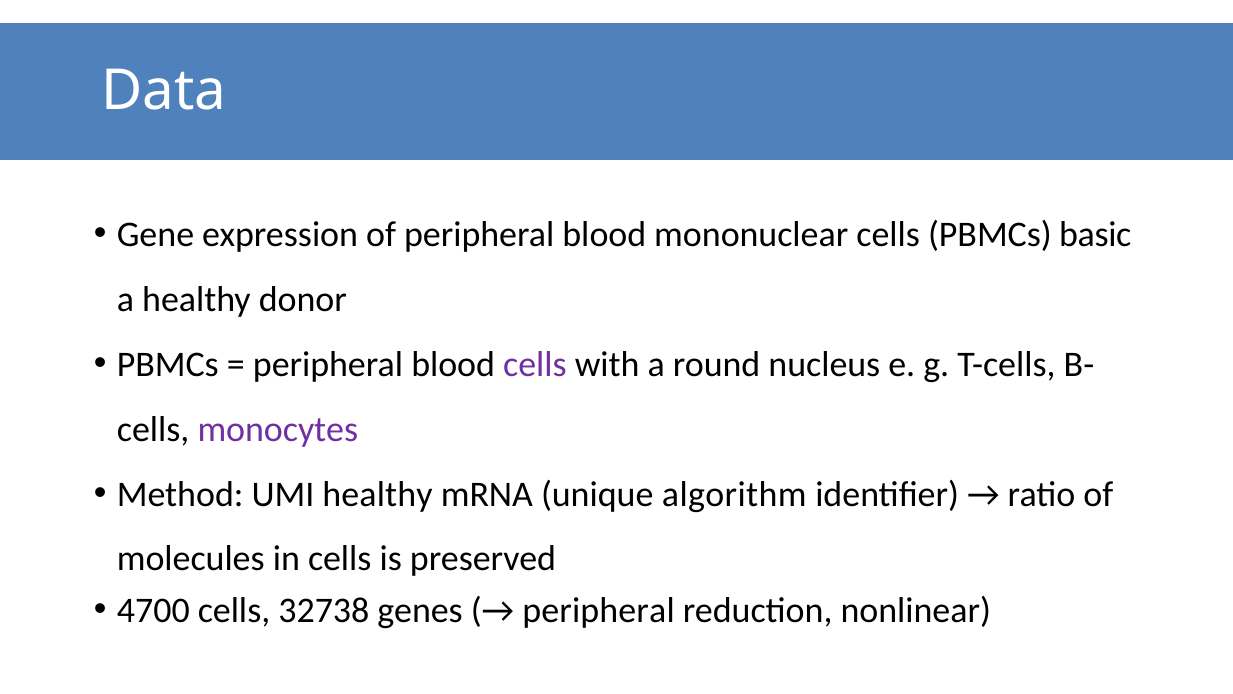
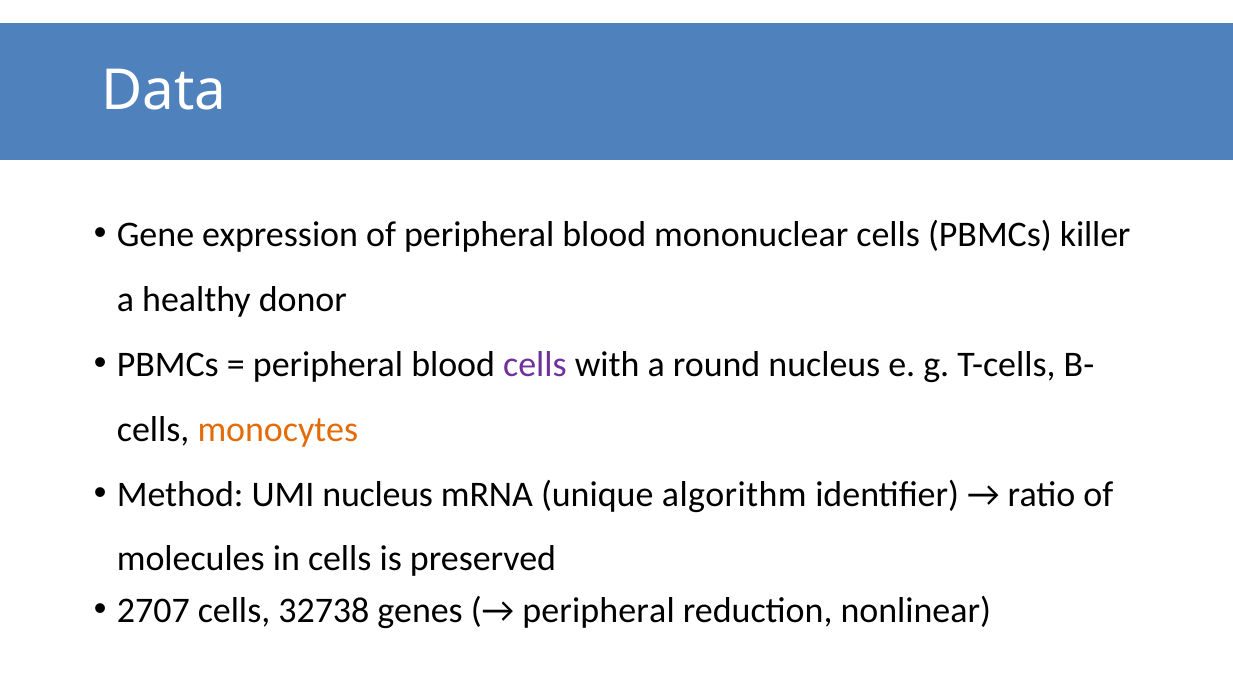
basic: basic -> killer (1095, 235)
monocytes colour: purple -> orange (278, 429)
UMI healthy: healthy -> nucleus (378, 494)
4700: 4700 -> 2707 (153, 610)
